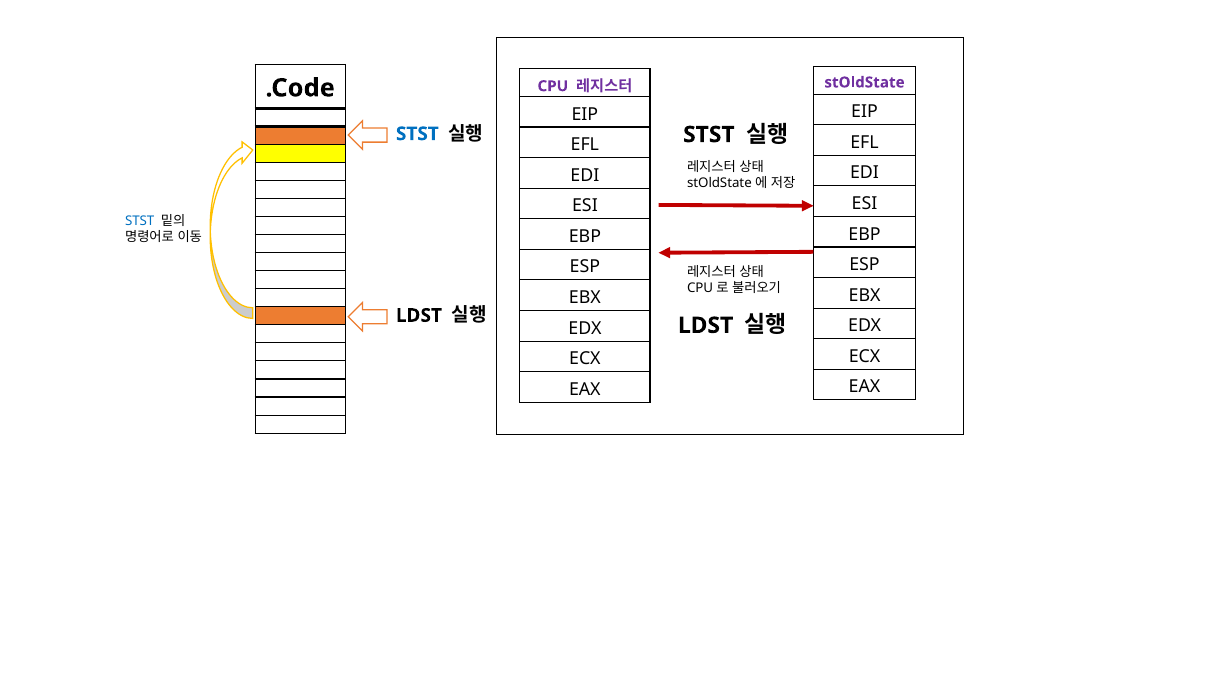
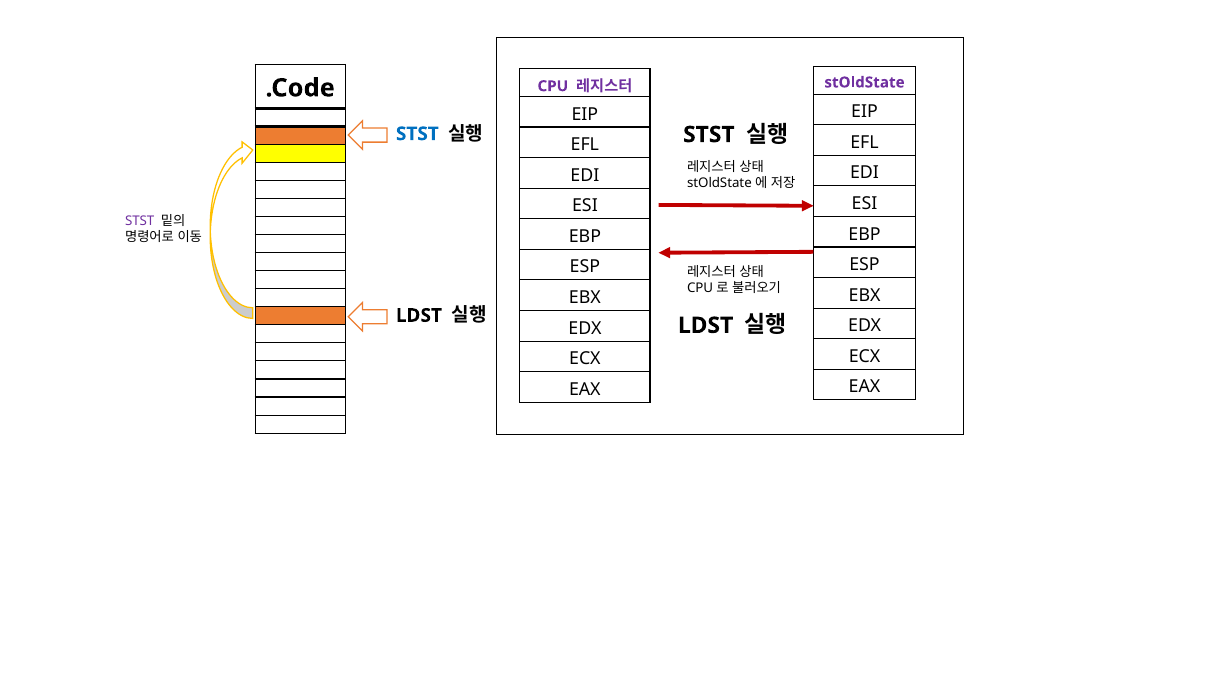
STST colour: blue -> purple (140, 221)
